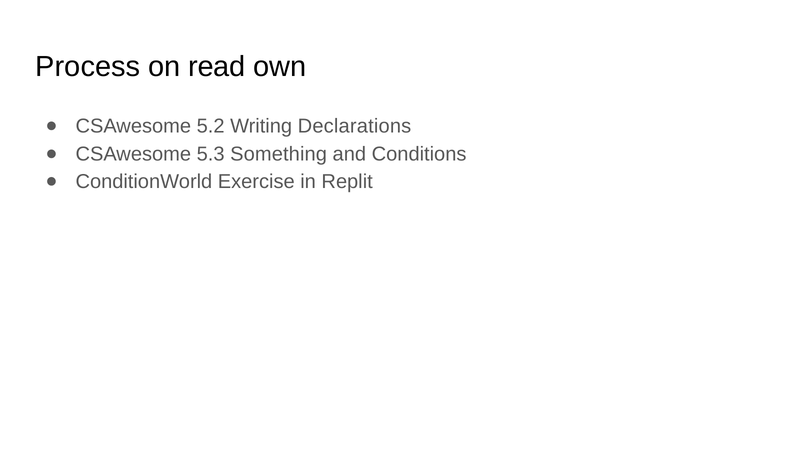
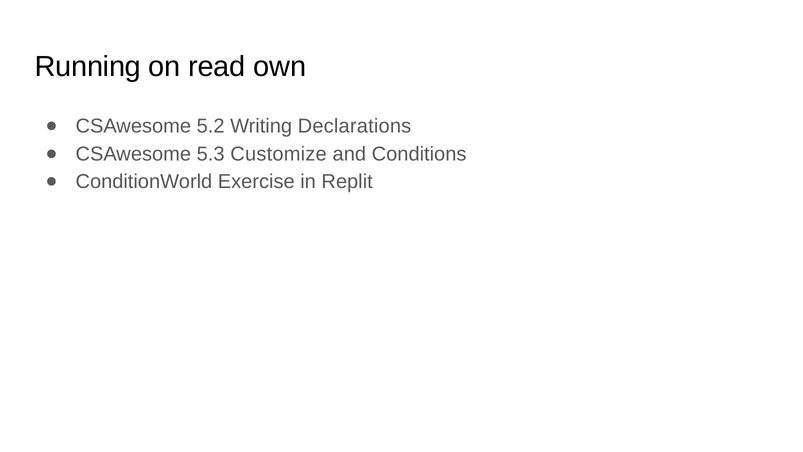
Process: Process -> Running (88, 67)
Something: Something -> Customize (279, 154)
